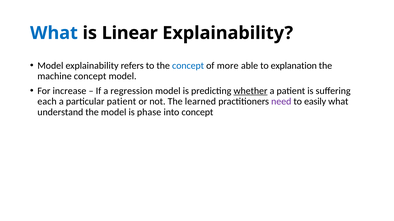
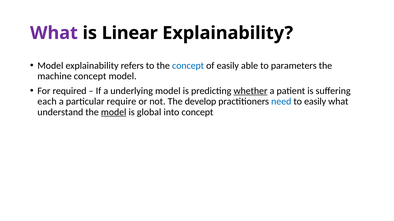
What colour: blue -> purple (54, 33)
of more: more -> easily (228, 66)
explanation: explanation -> parameters (294, 66)
increase: increase -> required (70, 91)
regression: regression -> underlying (132, 91)
particular patient: patient -> require (121, 102)
learned: learned -> develop (201, 102)
need colour: purple -> blue (281, 102)
model underline: none -> present (114, 112)
phase: phase -> global (149, 112)
